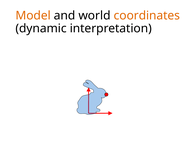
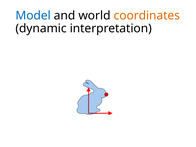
Model colour: orange -> blue (33, 15)
